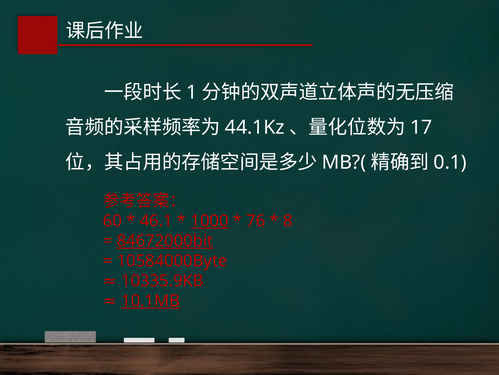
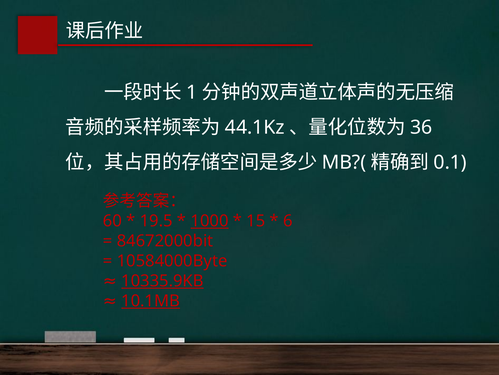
17: 17 -> 36 (421, 127)
46.1: 46.1 -> 19.5 (156, 221)
76: 76 -> 15 (256, 221)
8: 8 -> 6 (288, 221)
84672000bit underline: present -> none (165, 241)
10335.9KB underline: none -> present (162, 281)
